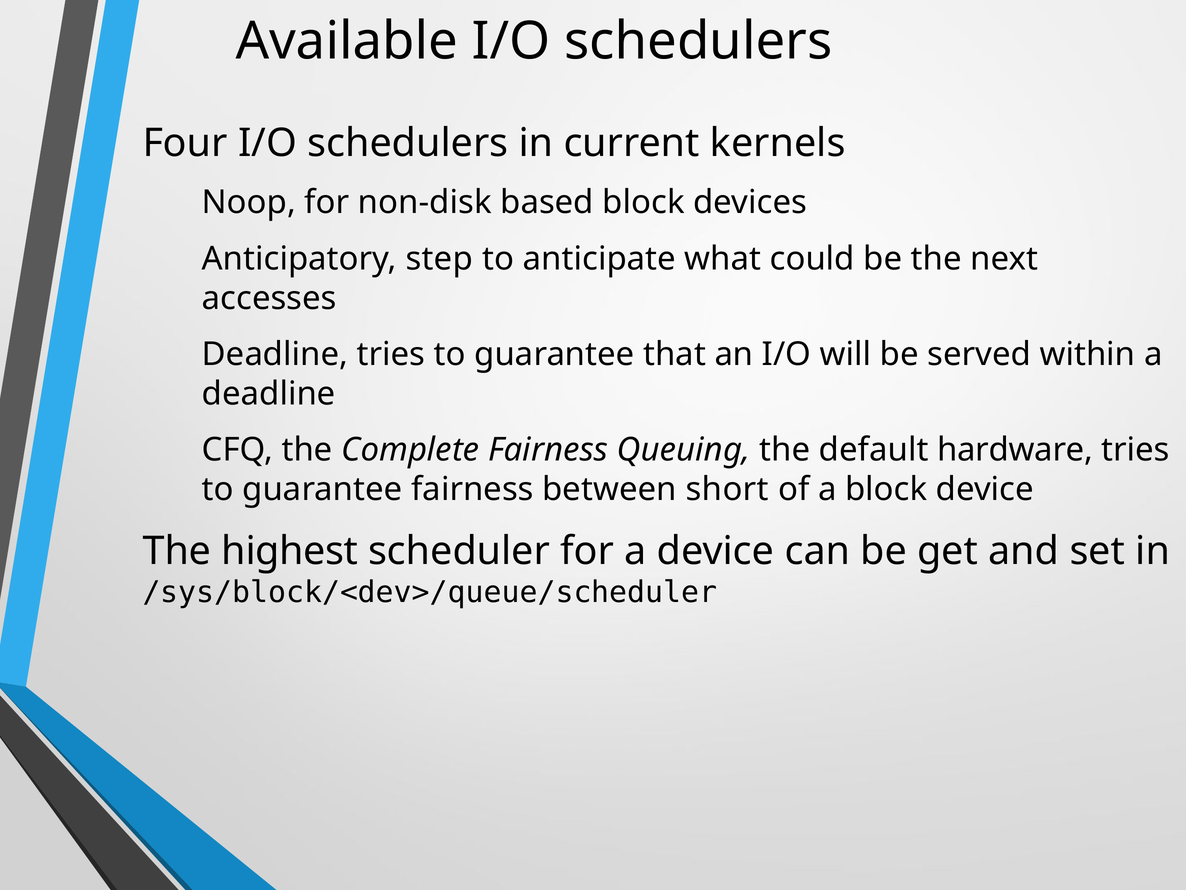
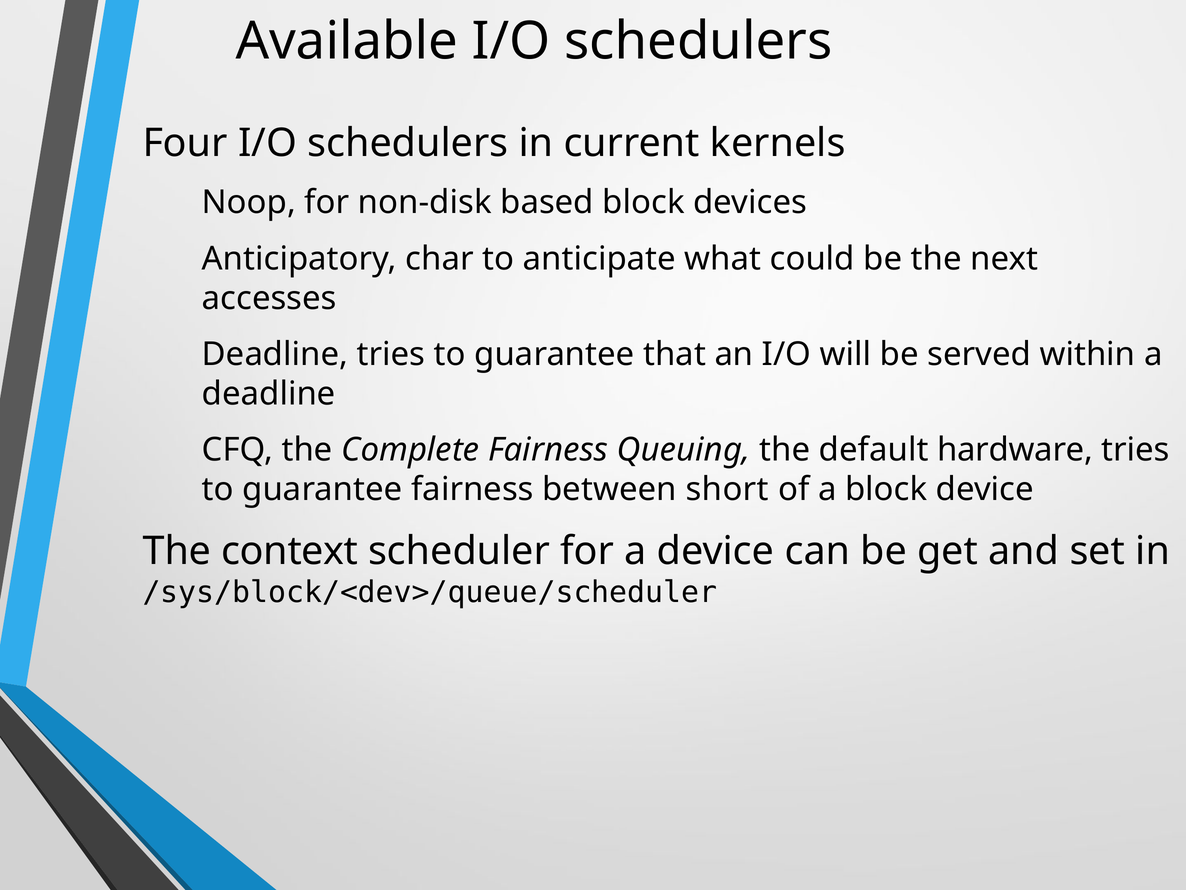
step: step -> char (439, 258)
highest: highest -> context (290, 551)
